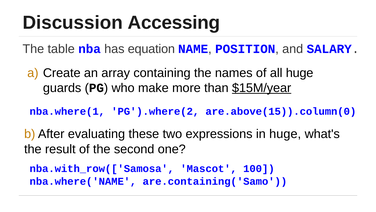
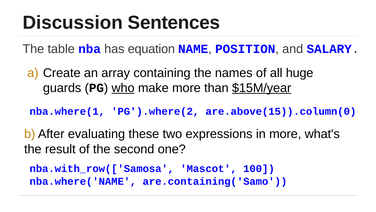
Accessing: Accessing -> Sentences (174, 23)
who underline: none -> present (123, 88)
in huge: huge -> more (285, 134)
